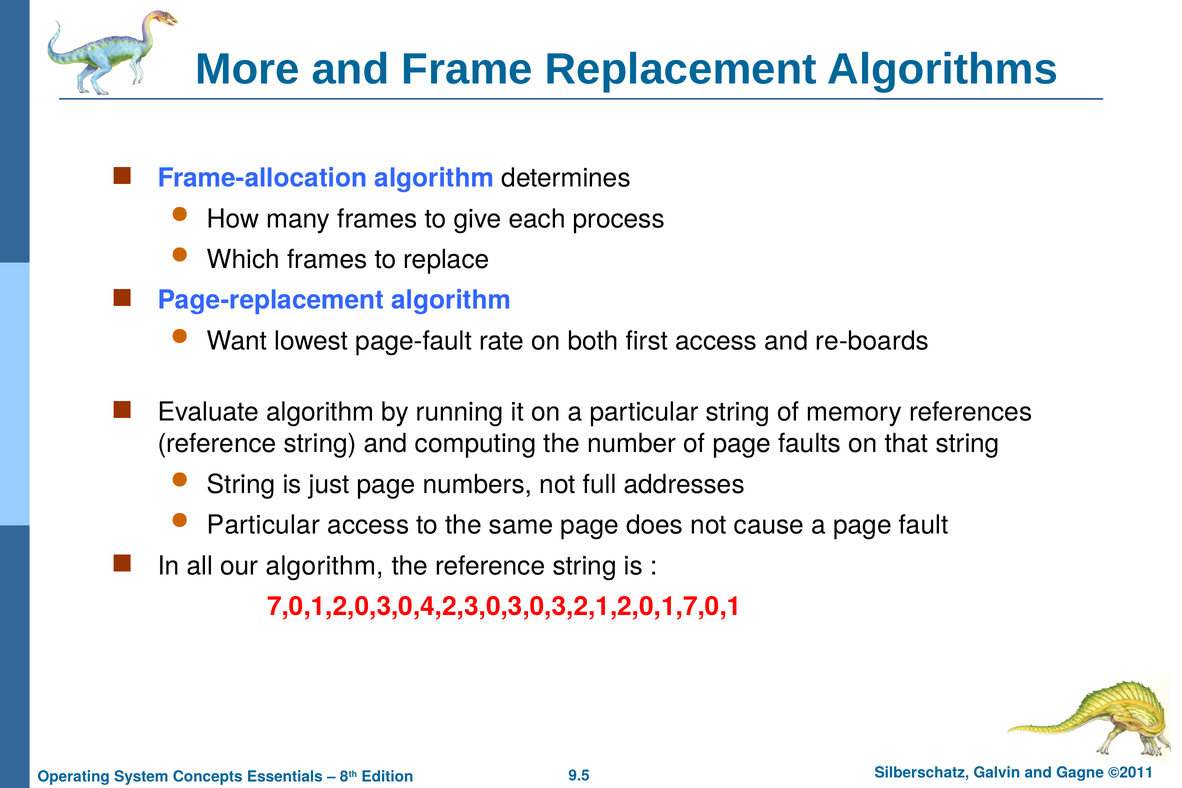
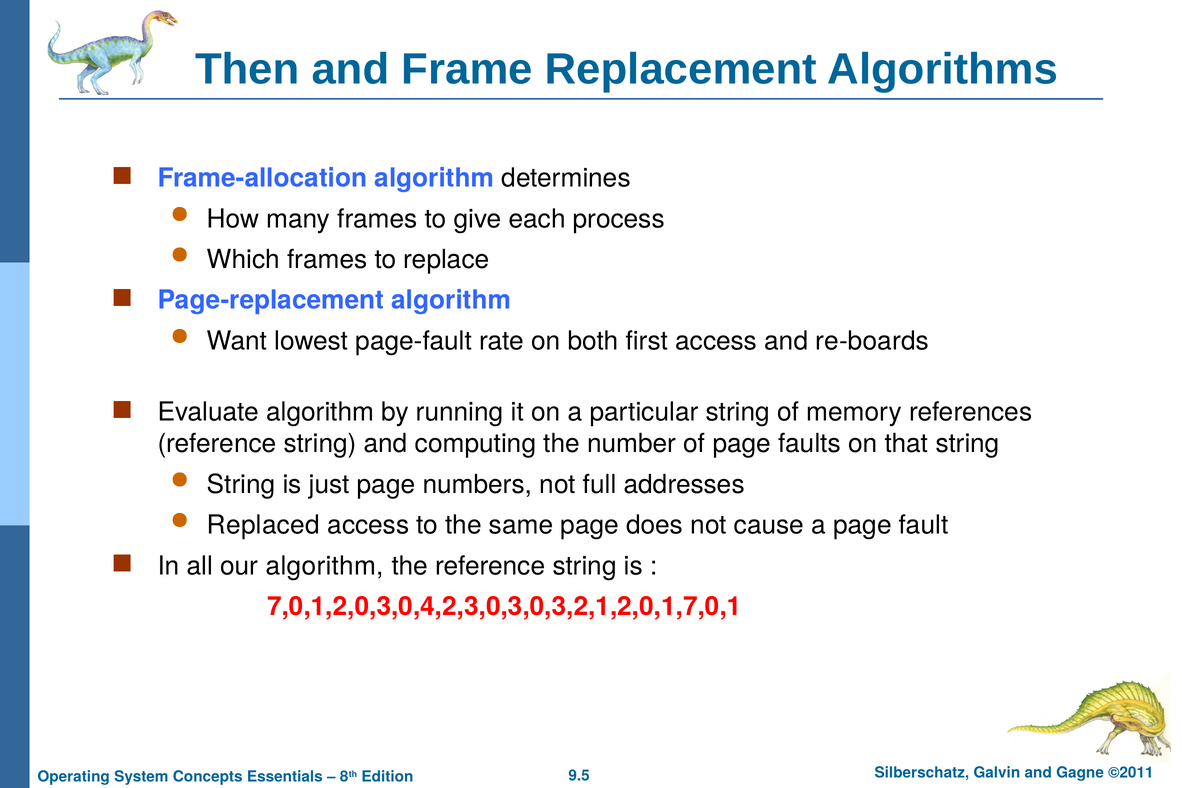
More: More -> Then (247, 69)
Particular: Particular -> Replaced (263, 525)
